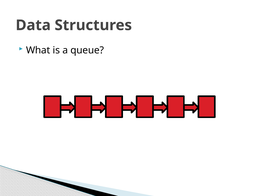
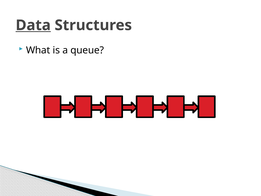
Data underline: none -> present (33, 25)
